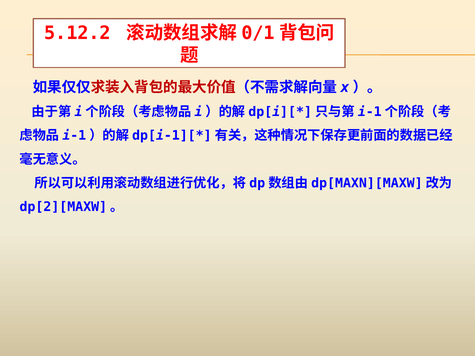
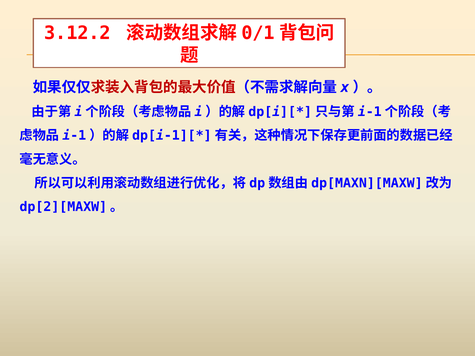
5.12.2: 5.12.2 -> 3.12.2 (77, 33)
